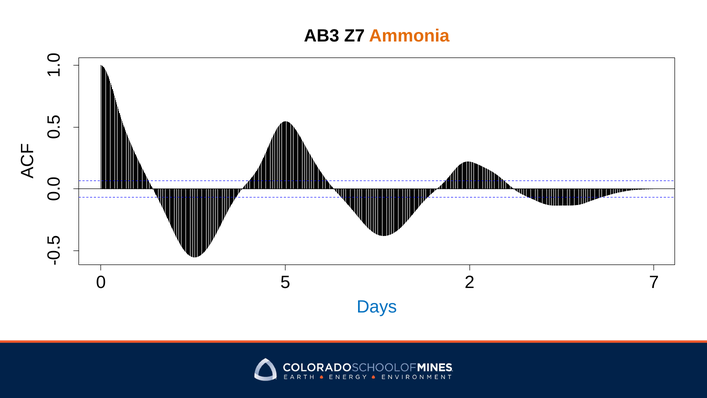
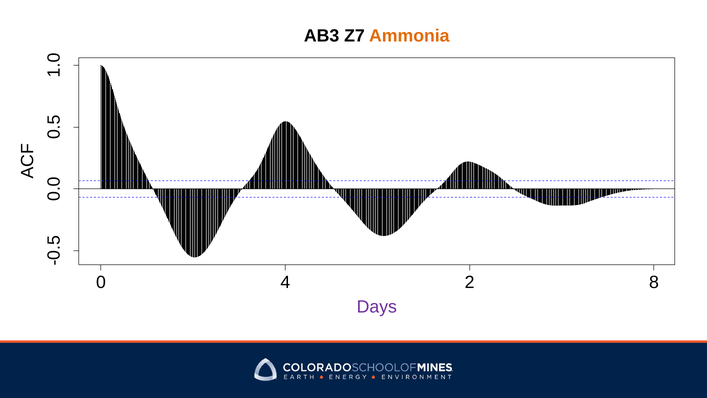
0 5: 5 -> 4 (285, 282)
7: 7 -> 8 (654, 282)
Days colour: blue -> purple (377, 307)
